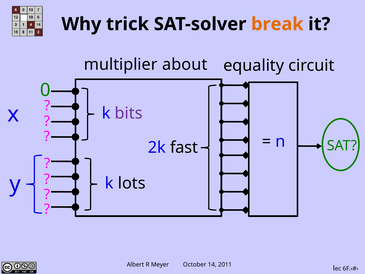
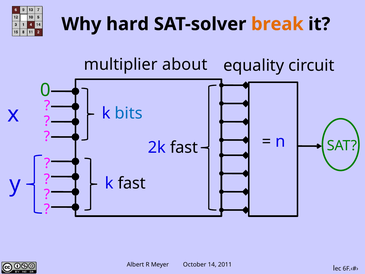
trick: trick -> hard (128, 24)
bits colour: purple -> blue (129, 113)
k lots: lots -> fast (132, 183)
